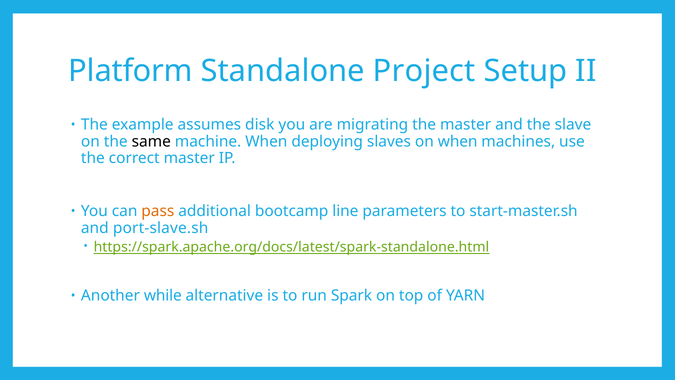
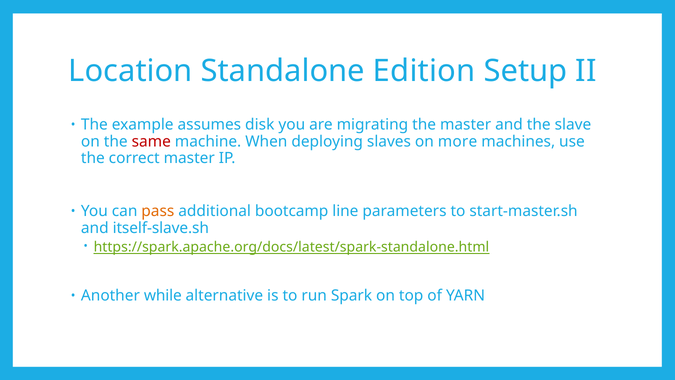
Platform: Platform -> Location (130, 71)
Project: Project -> Edition (424, 71)
same colour: black -> red (151, 141)
on when: when -> more (458, 141)
port-slave.sh: port-slave.sh -> itself-slave.sh (161, 228)
